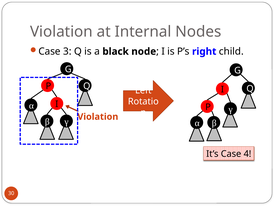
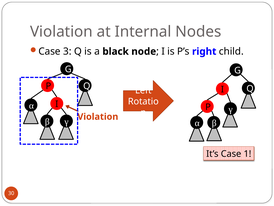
4: 4 -> 1 (247, 154)
